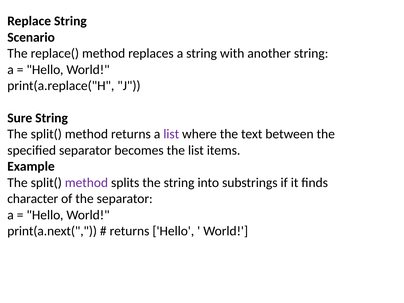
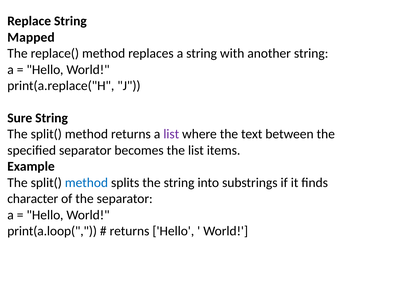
Scenario: Scenario -> Mapped (31, 37)
method colour: purple -> blue (86, 183)
print(a.next(: print(a.next( -> print(a.loop( (52, 231)
